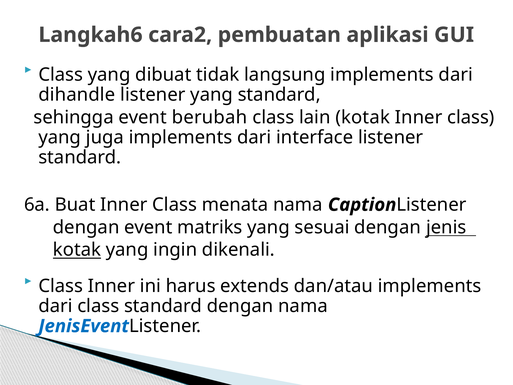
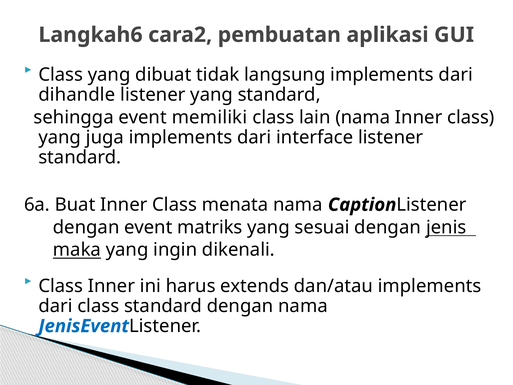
berubah: berubah -> memiliki (209, 117)
lain kotak: kotak -> nama (363, 117)
kotak: kotak -> maka (77, 250)
